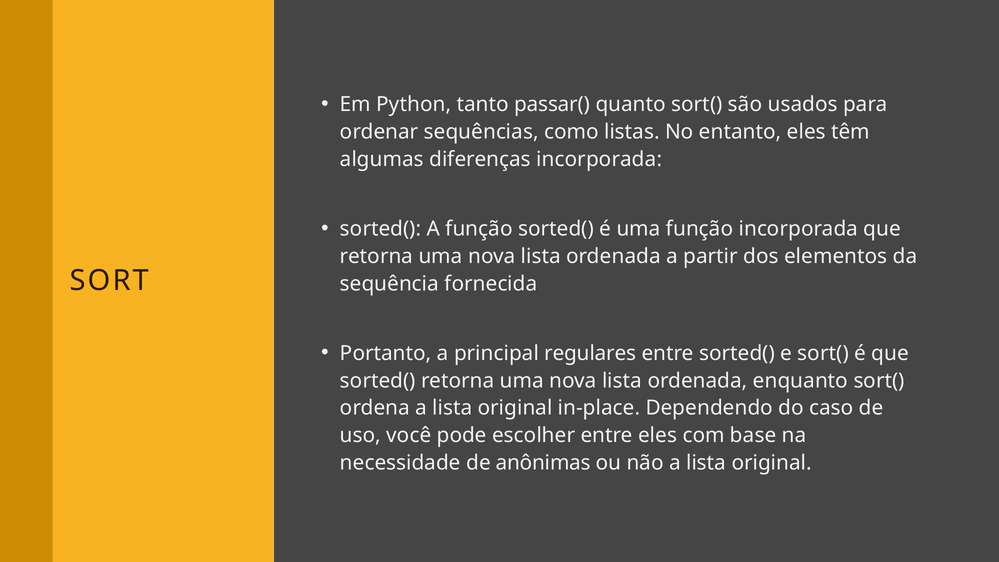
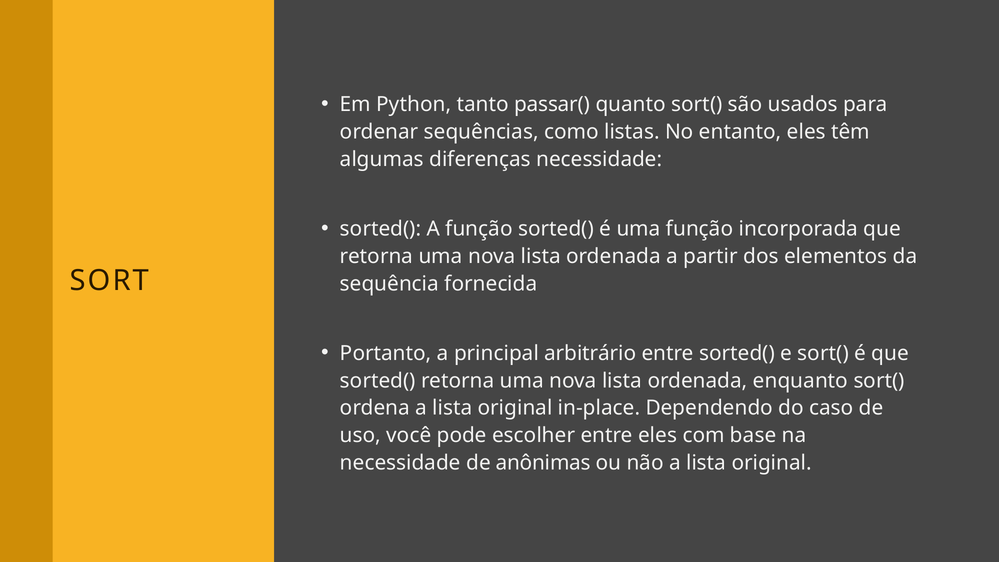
diferenças incorporada: incorporada -> necessidade (599, 159)
regulares: regulares -> arbitrário (590, 353)
